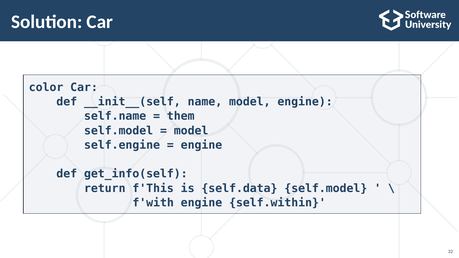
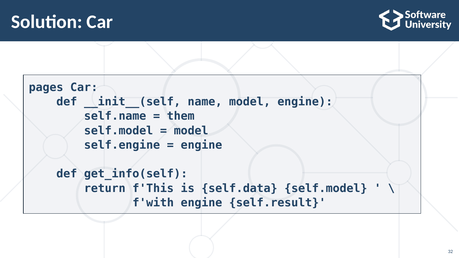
color: color -> pages (46, 87)
self.within: self.within -> self.result (277, 203)
